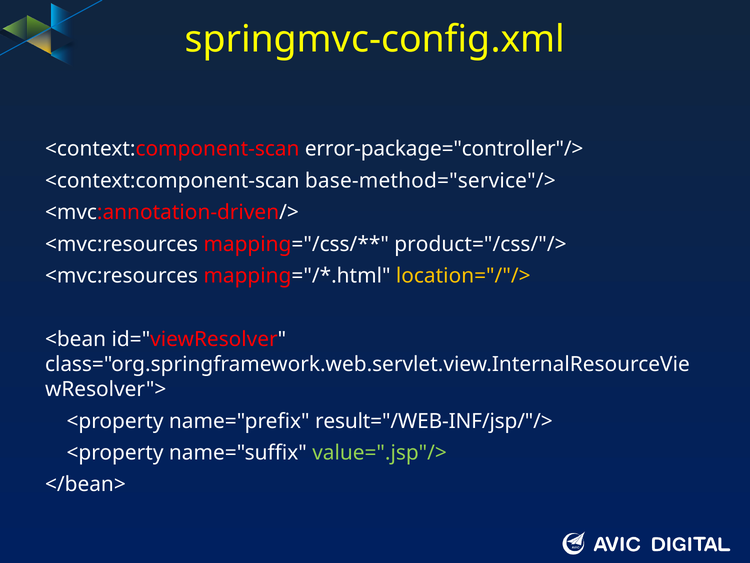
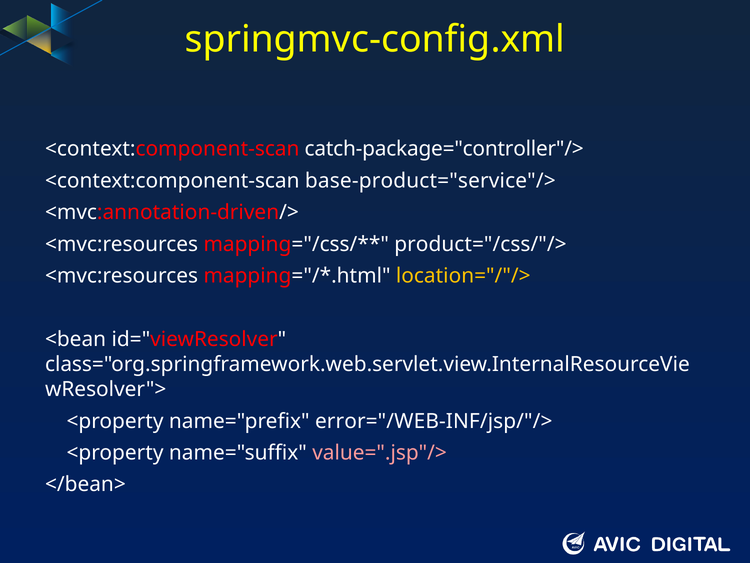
error-package="controller"/>: error-package="controller"/> -> catch-package="controller"/> (444, 149)
base-method="service"/>: base-method="service"/> -> base-product="service"/> (430, 181)
result="/WEB-INF/jsp/"/>: result="/WEB-INF/jsp/"/> -> error="/WEB-INF/jsp/"/> (434, 421)
value=".jsp"/> colour: light green -> pink (380, 452)
